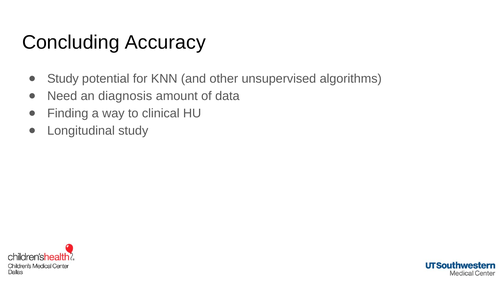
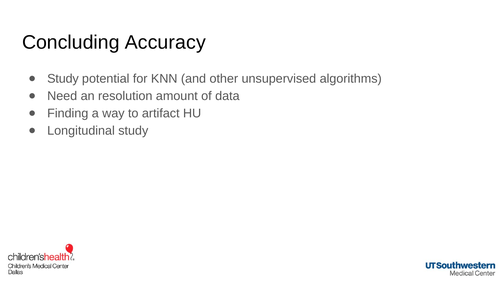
diagnosis: diagnosis -> resolution (125, 96)
clinical: clinical -> artifact (161, 114)
